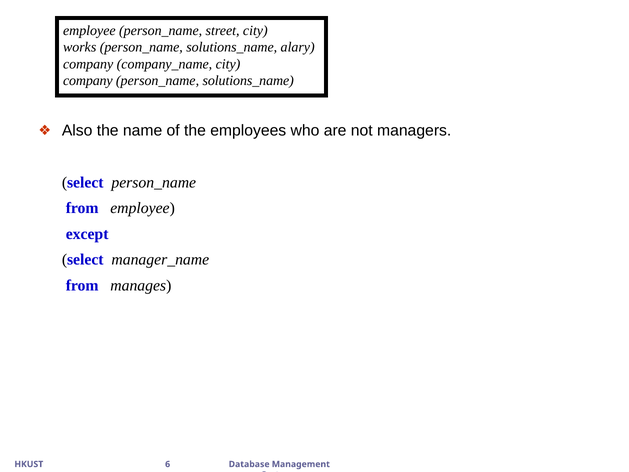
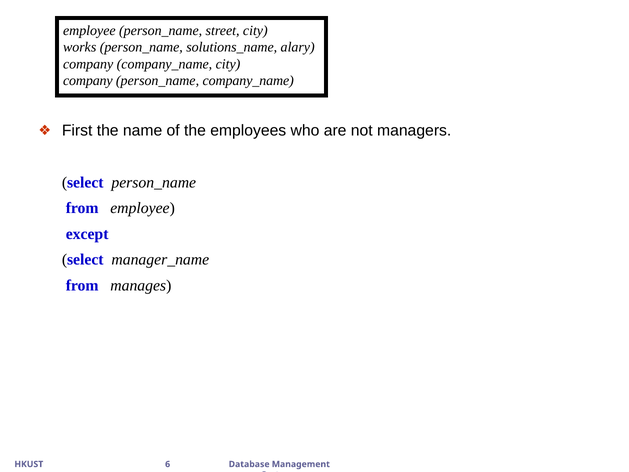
solutions_name: solutions_name -> company_name (248, 81)
Also: Also -> First (77, 131)
